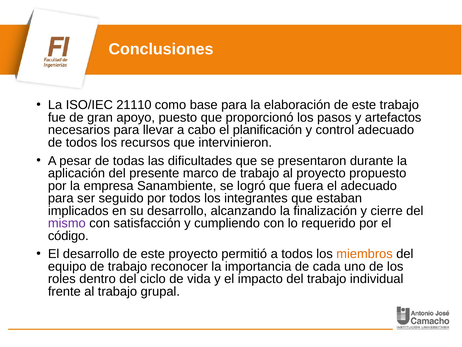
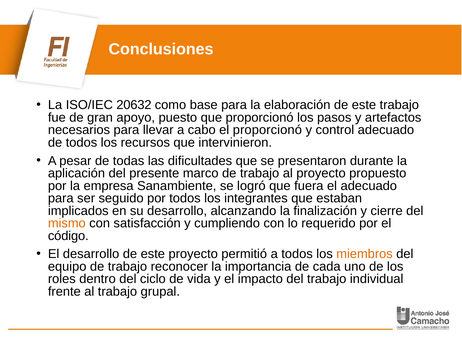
21110: 21110 -> 20632 (134, 105)
el planificación: planificación -> proporcionó (267, 130)
mismo colour: purple -> orange (67, 223)
